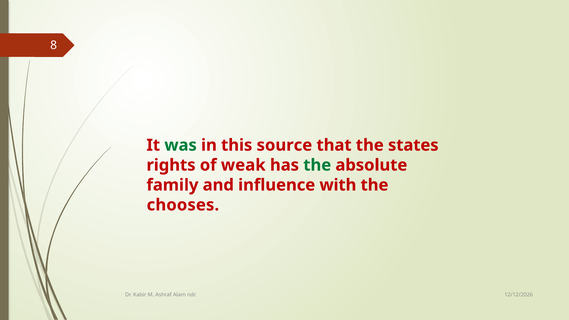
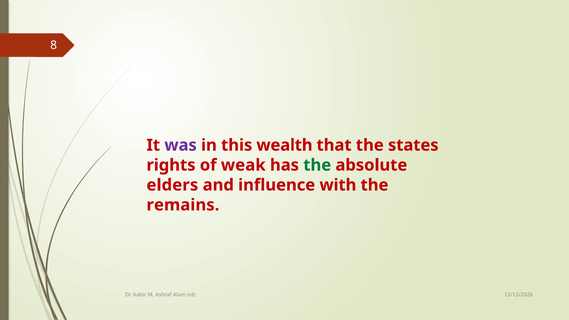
was colour: green -> purple (181, 145)
source: source -> wealth (285, 145)
family: family -> elders (172, 185)
chooses: chooses -> remains (183, 205)
